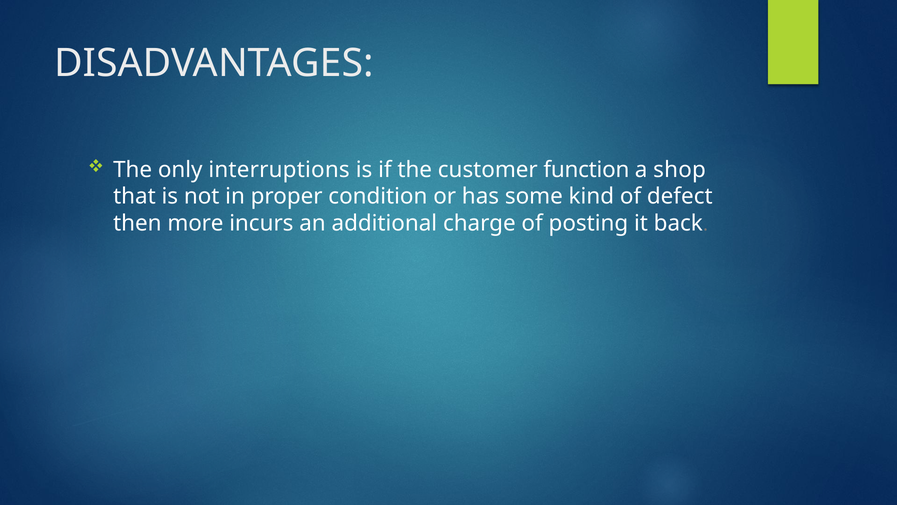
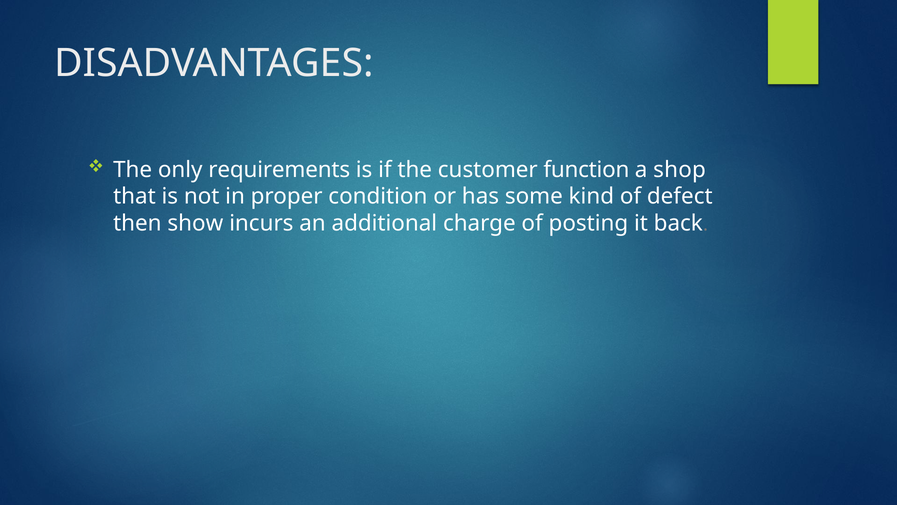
interruptions: interruptions -> requirements (279, 169)
more: more -> show (195, 223)
